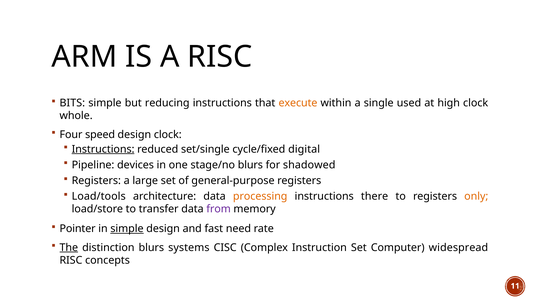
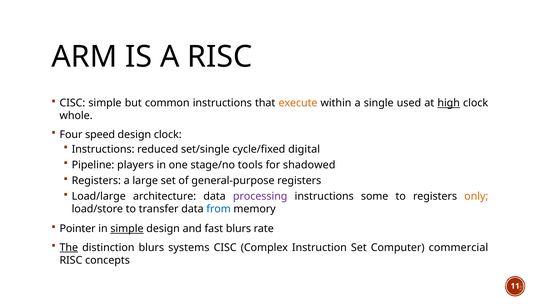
BITS: BITS -> CISC (72, 103)
reducing: reducing -> common (167, 103)
high underline: none -> present (449, 103)
Instructions underline: present -> none (103, 149)
devices: devices -> players (135, 165)
stage/no blurs: blurs -> tools (250, 165)
Load/tools: Load/tools -> Load/large (99, 196)
processing colour: orange -> purple (260, 196)
there: there -> some (375, 196)
from colour: purple -> blue (219, 209)
fast need: need -> blurs (238, 229)
widespread: widespread -> commercial (458, 247)
